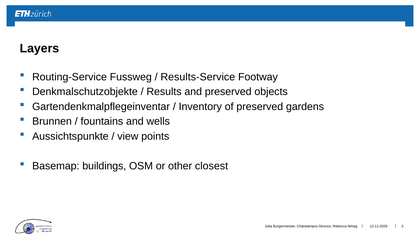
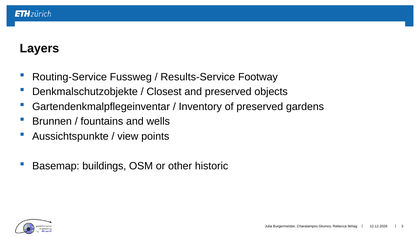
Results: Results -> Closest (164, 92)
closest: closest -> historic (212, 166)
